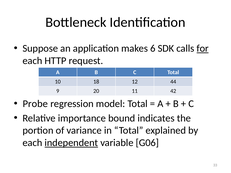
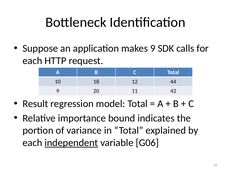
makes 6: 6 -> 9 (153, 48)
for underline: present -> none (203, 48)
Probe: Probe -> Result (35, 104)
